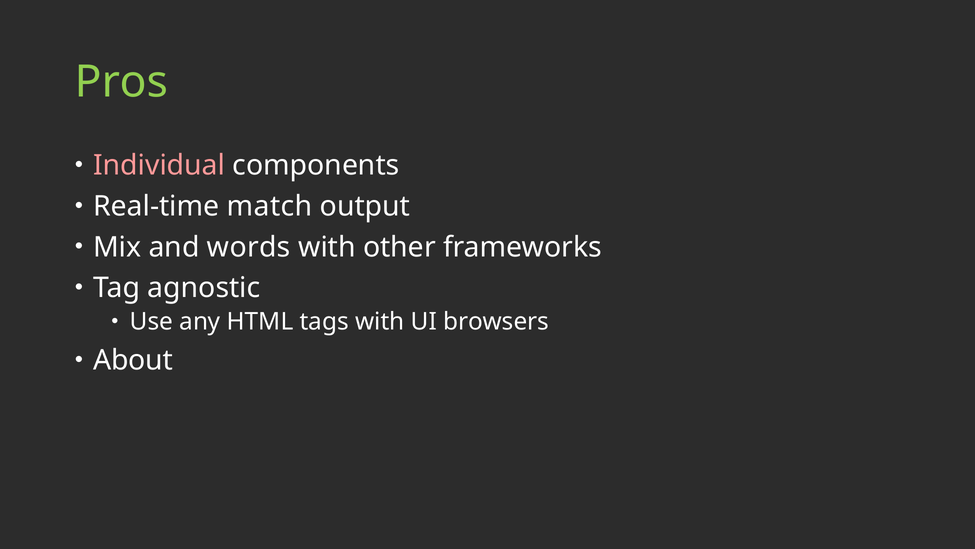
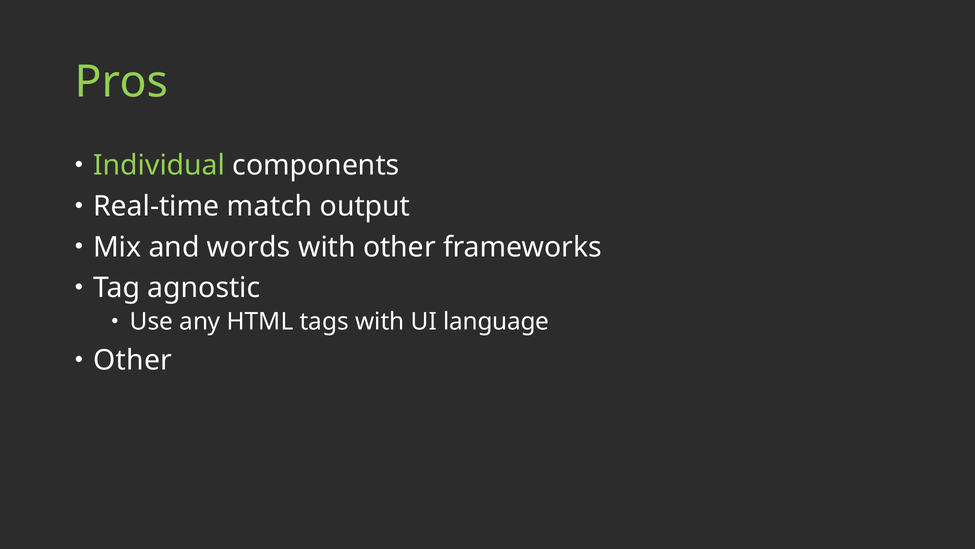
Individual colour: pink -> light green (159, 165)
browsers: browsers -> language (496, 321)
About: About -> Other (133, 360)
